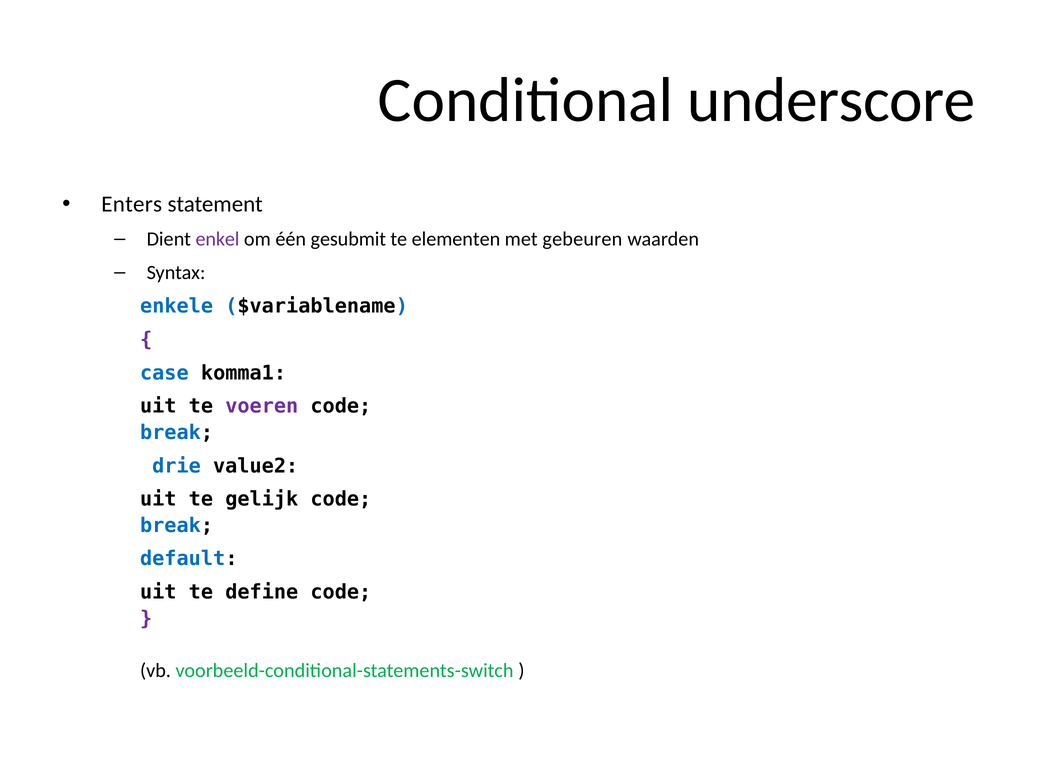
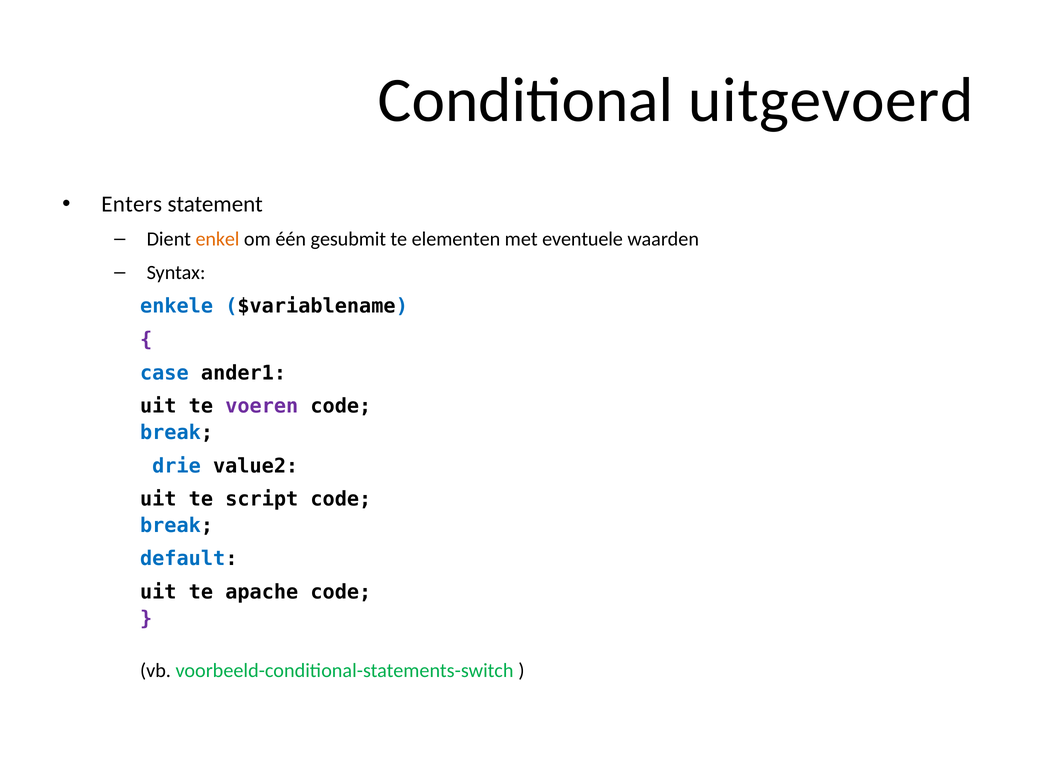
underscore: underscore -> uitgevoerd (831, 100)
enkel colour: purple -> orange (218, 239)
gebeuren: gebeuren -> eventuele (583, 239)
komma1: komma1 -> ander1 (244, 373)
gelijk: gelijk -> script (262, 500)
define: define -> apache (262, 593)
